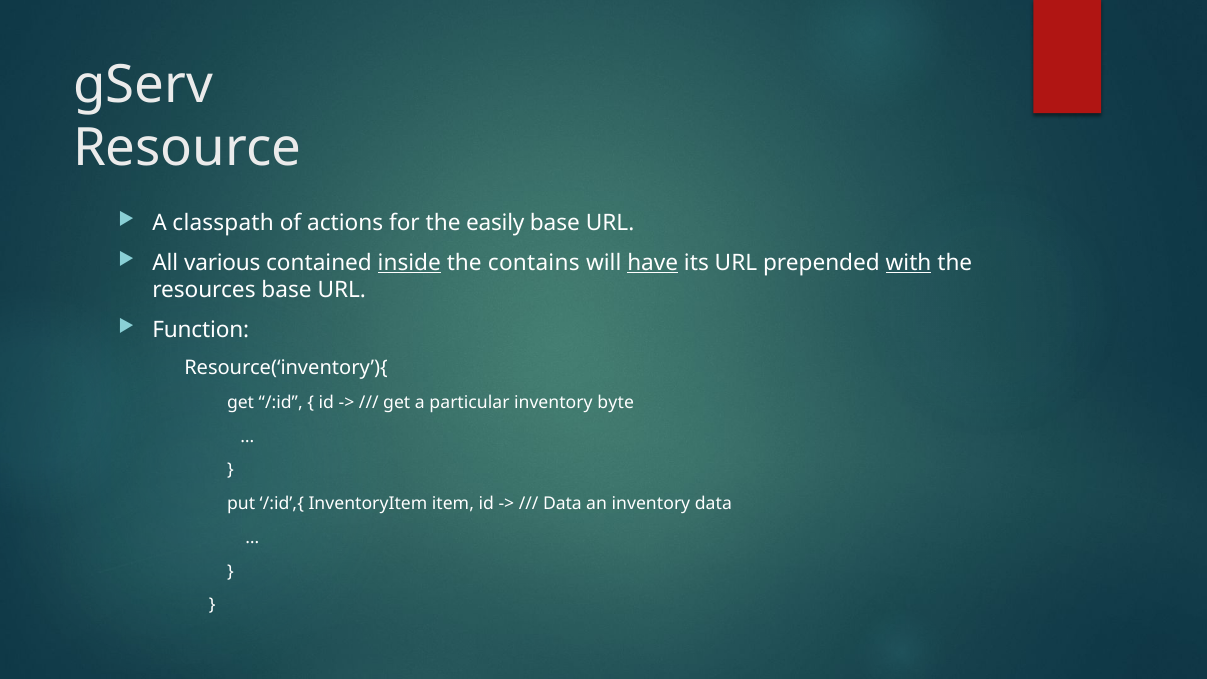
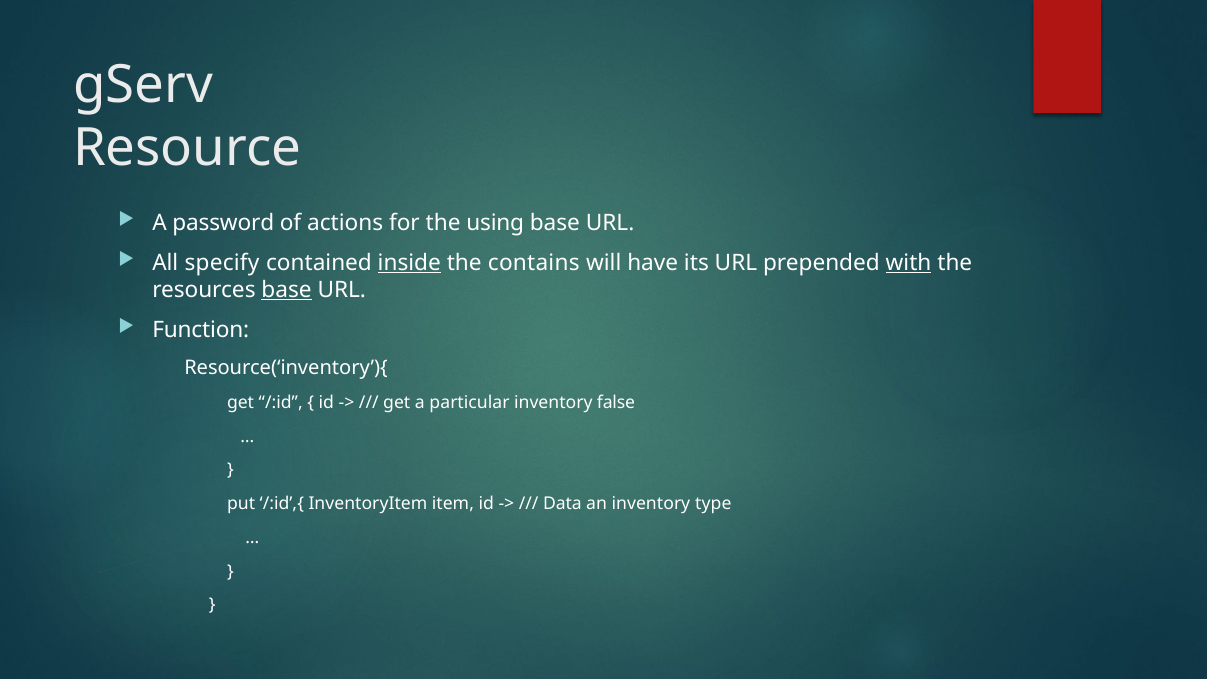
classpath: classpath -> password (223, 223)
easily: easily -> using (495, 223)
various: various -> specify (222, 263)
have underline: present -> none (653, 263)
base underline: none -> present (287, 290)
byte: byte -> false (616, 403)
inventory data: data -> type (713, 504)
